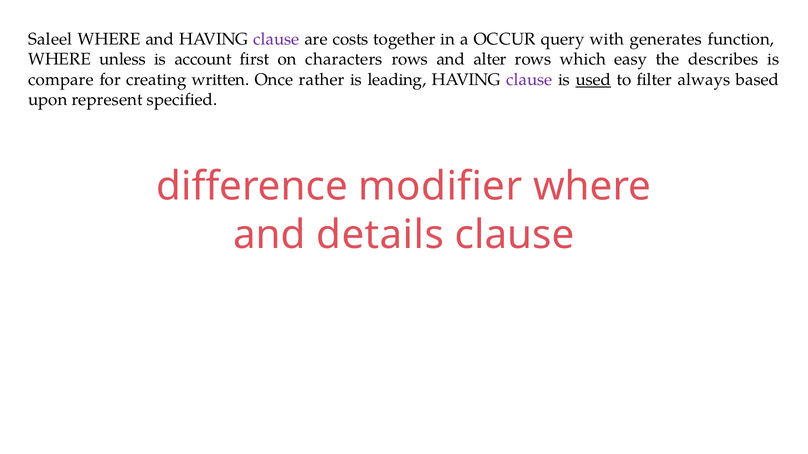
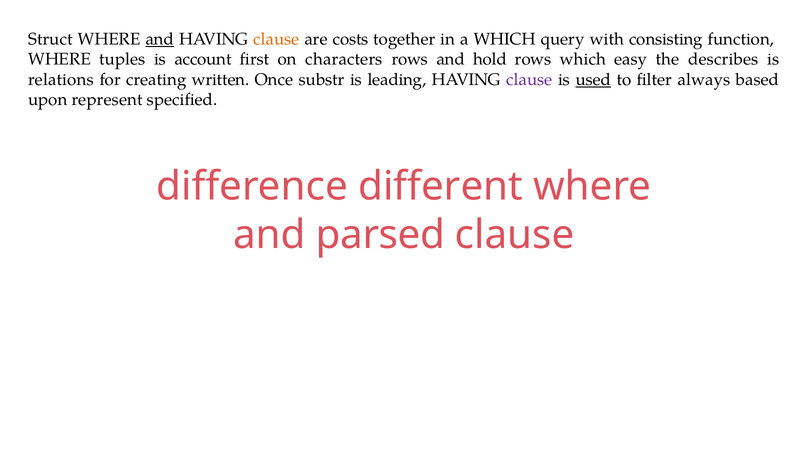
Saleel: Saleel -> Struct (50, 39)
and underline: none -> present (160, 39)
clause colour: purple -> orange (276, 39)
a OCCUR: OCCUR -> WHICH (505, 39)
generates: generates -> consisting (666, 39)
unless: unless -> tuples (123, 59)
alter: alter -> hold (490, 59)
compare: compare -> relations (61, 80)
rather: rather -> substr (322, 80)
modifier: modifier -> different (441, 187)
details: details -> parsed (381, 235)
